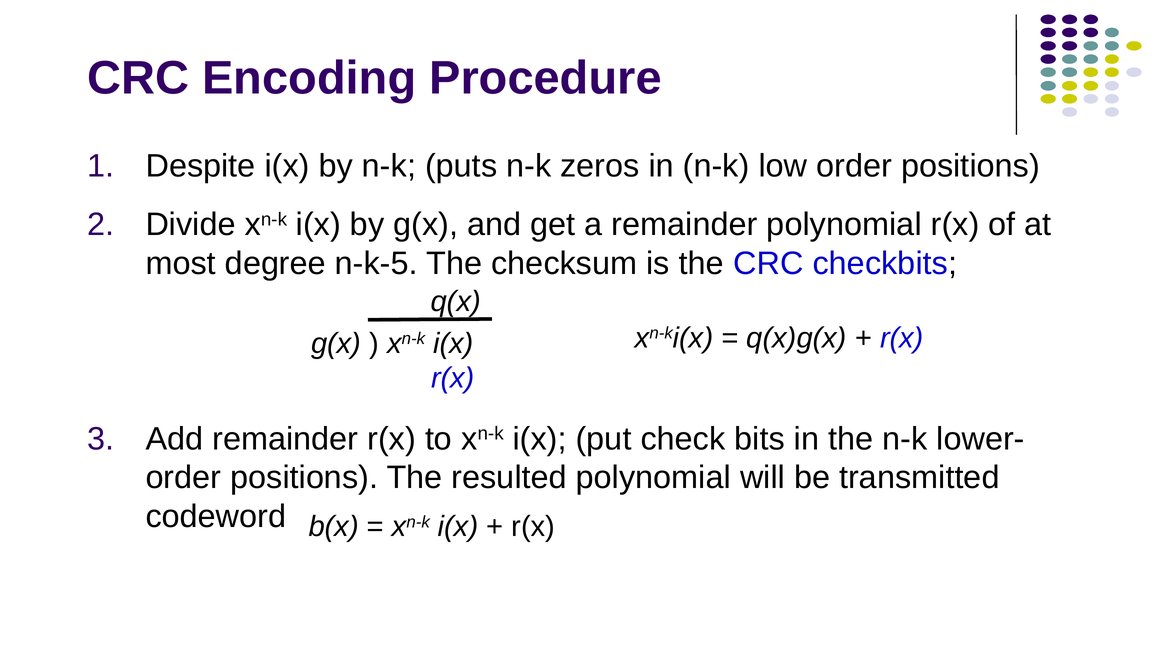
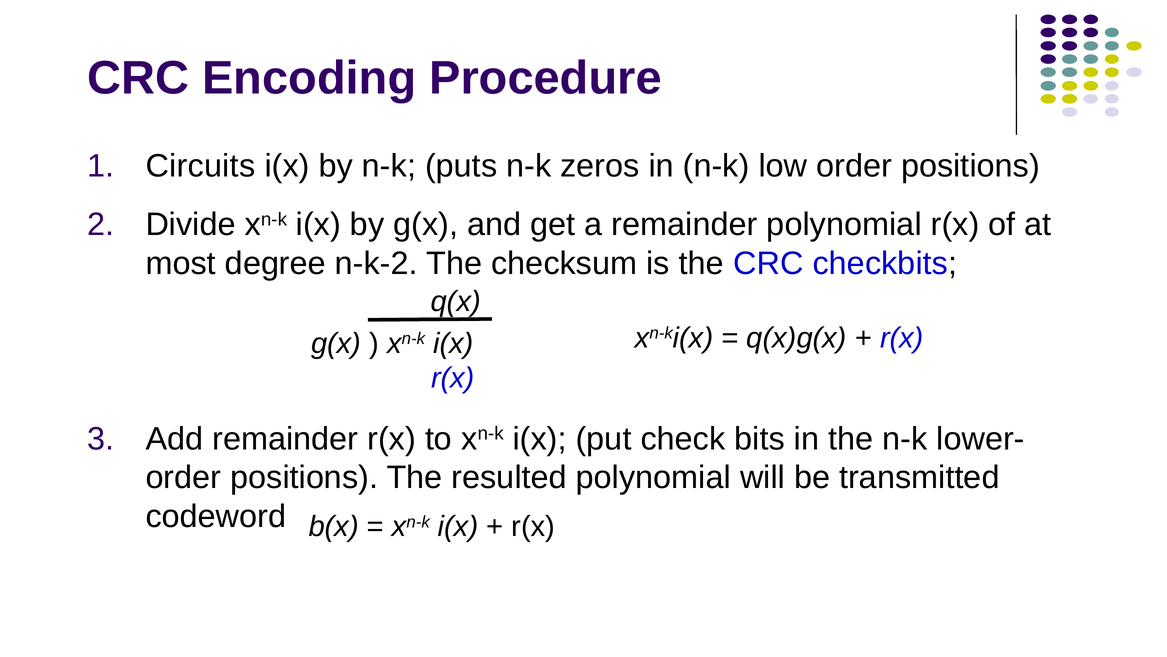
Despite: Despite -> Circuits (200, 166)
n-k-5: n-k-5 -> n-k-2 (376, 263)
